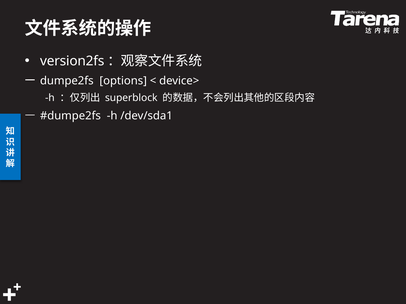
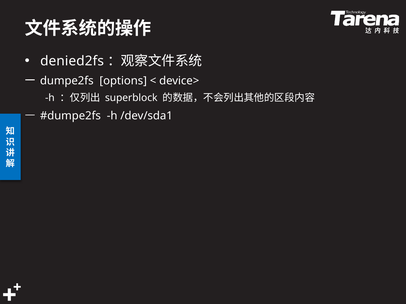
version2fs: version2fs -> denied2fs (72, 61)
